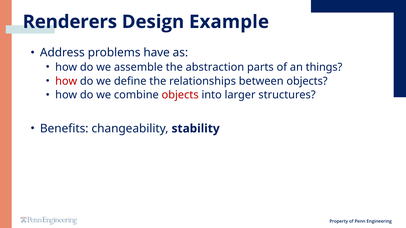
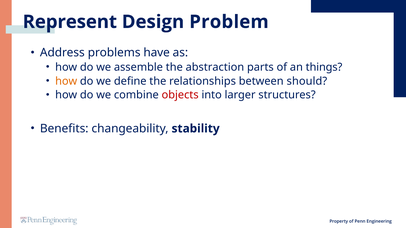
Renderers: Renderers -> Represent (70, 22)
Example: Example -> Problem (229, 22)
how colour: red -> orange (66, 81)
between objects: objects -> should (307, 81)
